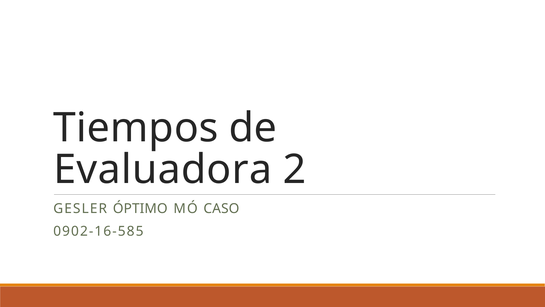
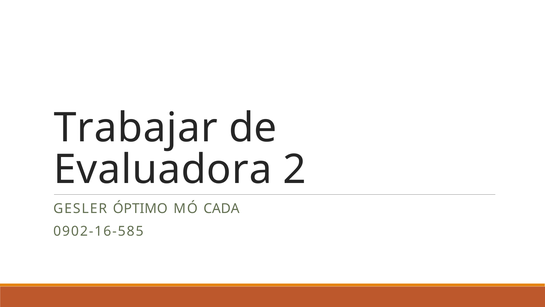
Tiempos: Tiempos -> Trabajar (136, 128)
CASO: CASO -> CADA (221, 209)
